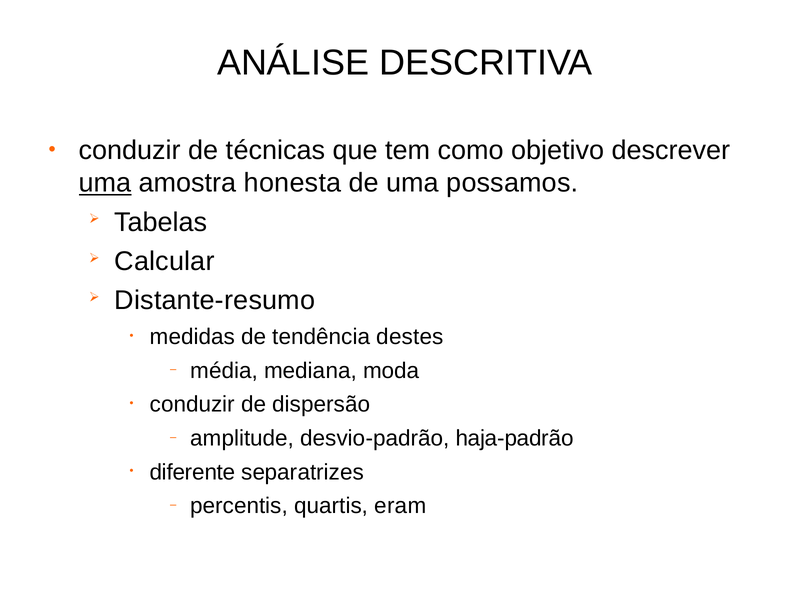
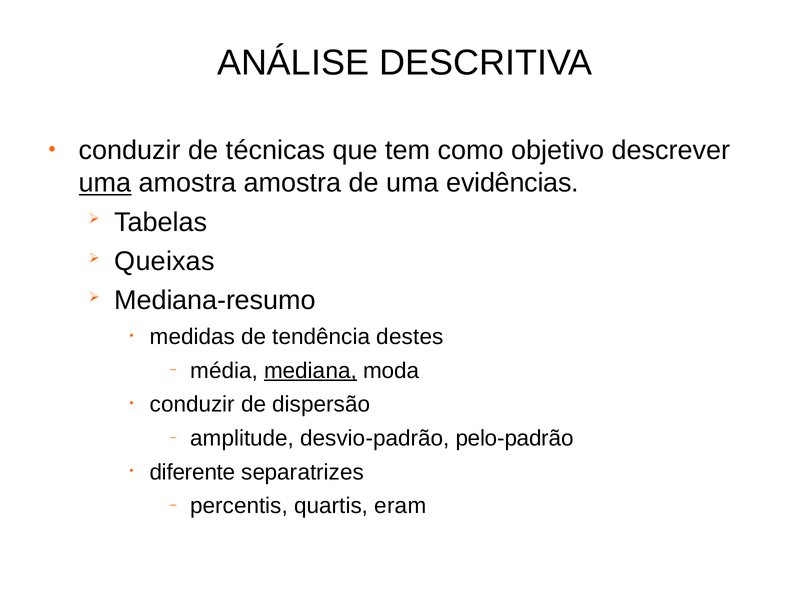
amostra honesta: honesta -> amostra (293, 183)
possamos: possamos -> evidências (513, 183)
Calcular: Calcular -> Queixas (165, 261)
Distante-resumo: Distante-resumo -> Mediana-resumo (215, 300)
mediana underline: none -> present (310, 370)
haja-padrão: haja-padrão -> pelo-padrão (515, 438)
